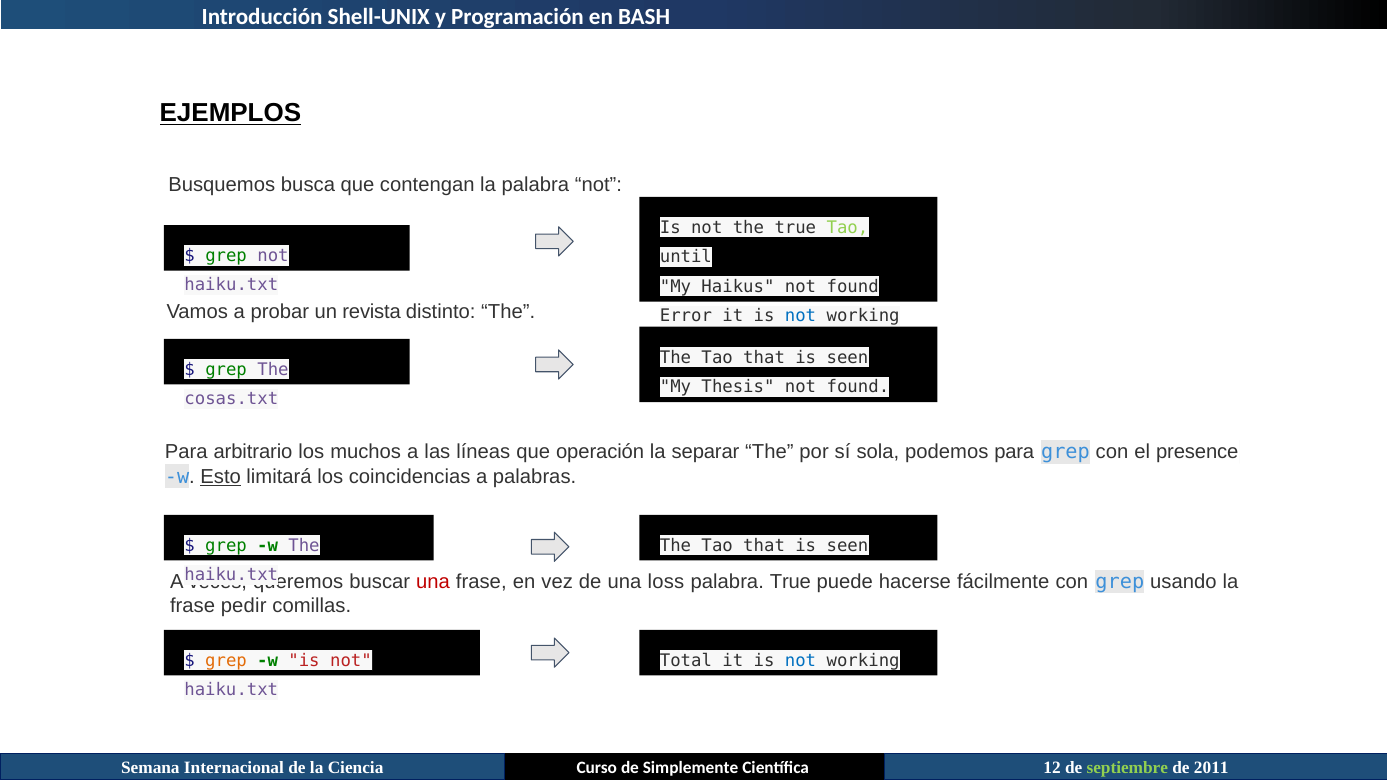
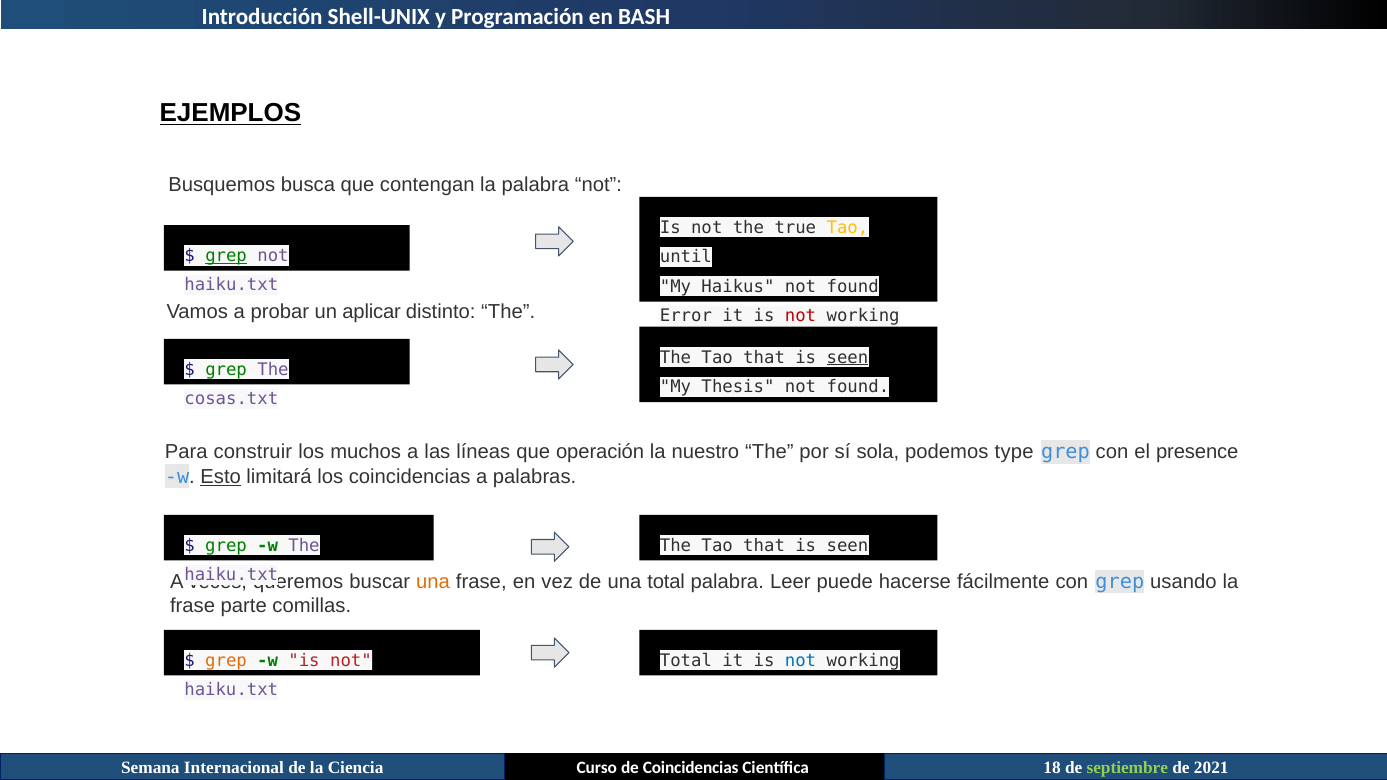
Tao colour: light green -> yellow (847, 228)
grep underline: none -> present (226, 256)
revista: revista -> aplicar (372, 312)
not colour: blue -> red (801, 316)
seen underline: none -> present (847, 357)
arbitrario: arbitrario -> construir (253, 452)
separar: separar -> nuestro (705, 452)
podemos para: para -> type (1014, 452)
una colour: red -> orange (433, 582)
una loss: loss -> total (666, 582)
palabra True: True -> Leer (790, 582)
pedir: pedir -> parte (244, 606)
de Simplemente: Simplemente -> Coincidencias (691, 768)
12: 12 -> 18 (1052, 768)
2011: 2011 -> 2021 (1211, 768)
